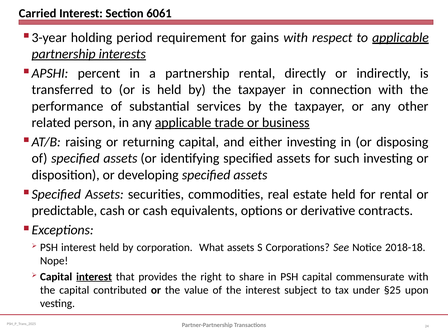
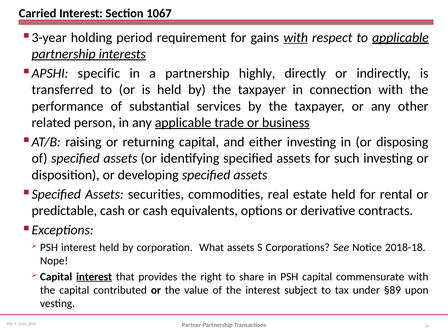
6061: 6061 -> 1067 (159, 13)
with underline: none -> present (296, 38)
percent: percent -> specific (99, 73)
partnership rental: rental -> highly (257, 73)
§25: §25 -> §89 (392, 290)
